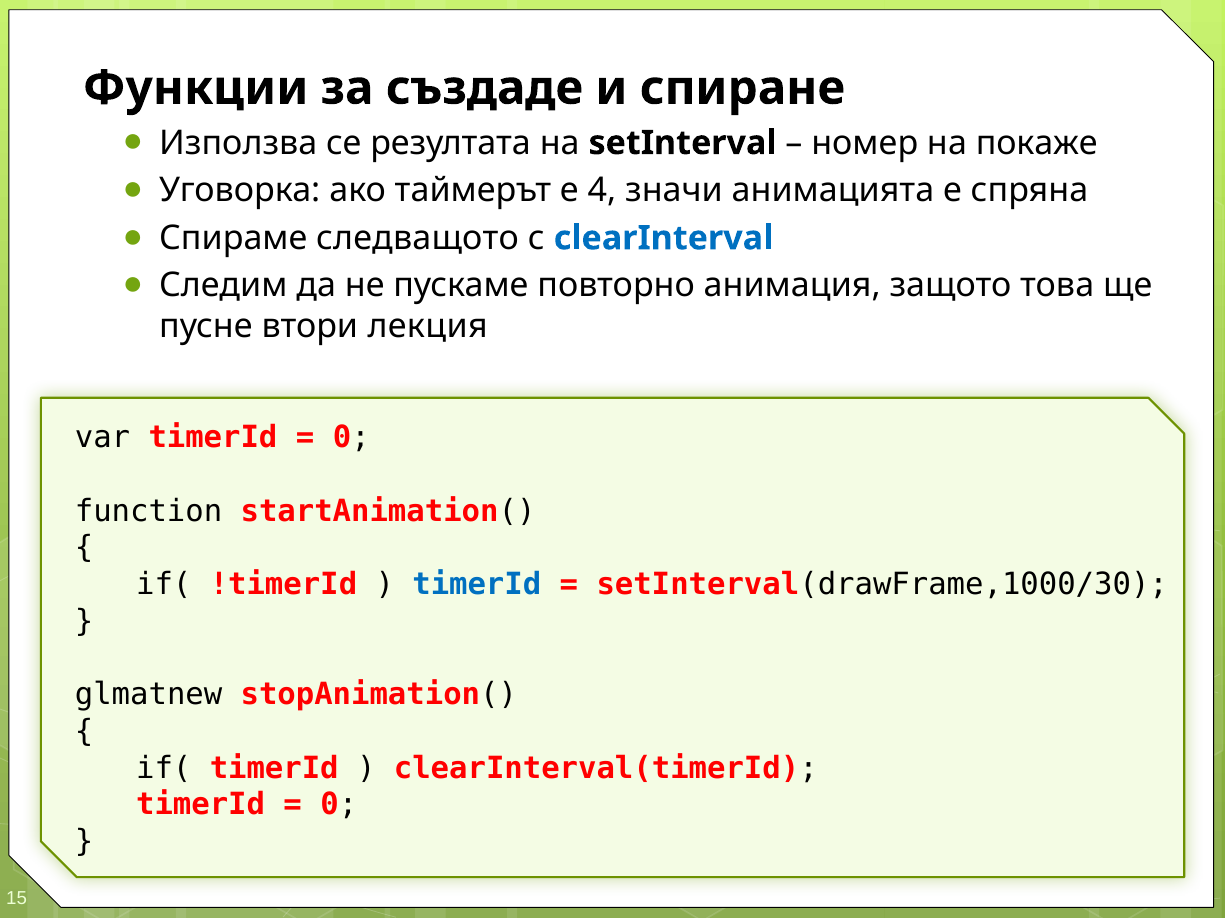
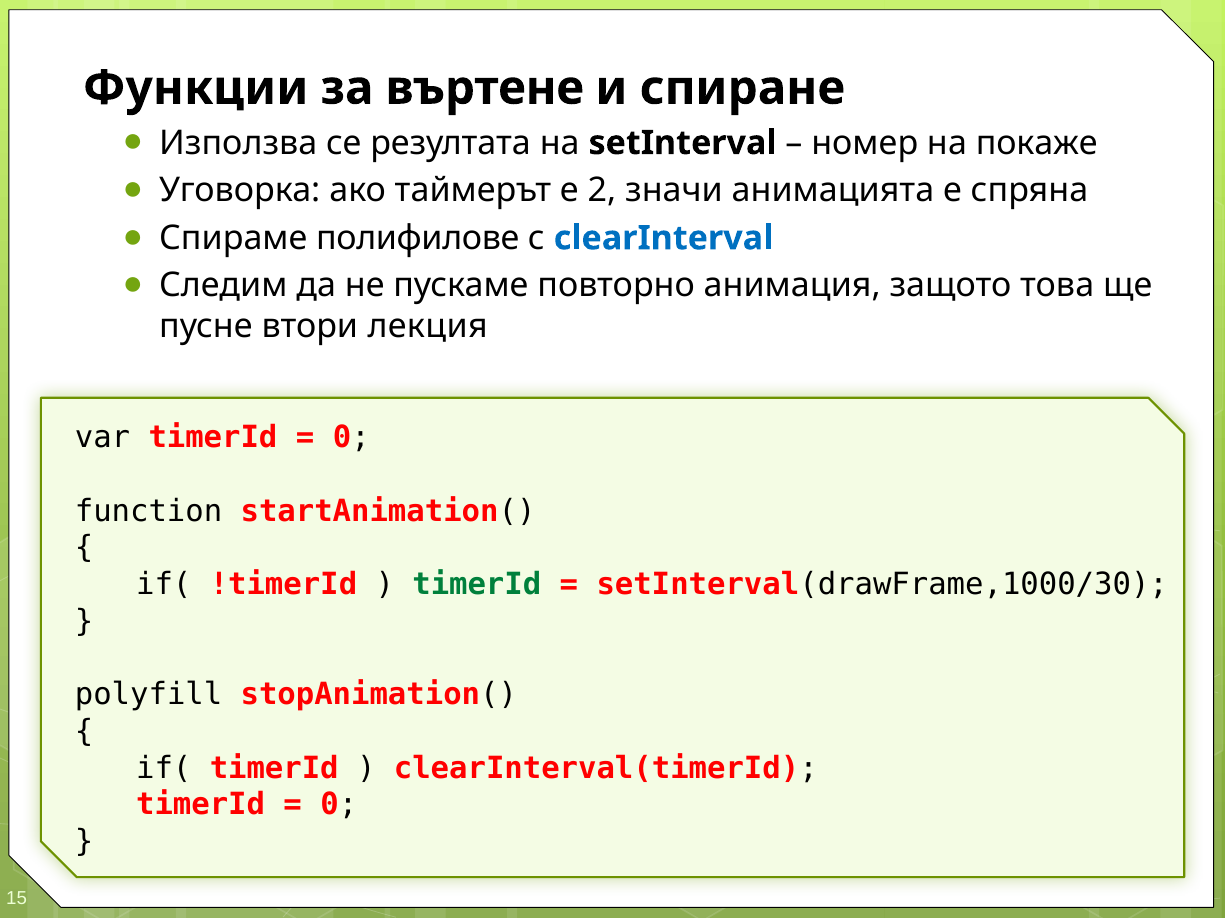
създаде: създаде -> въртене (485, 88)
4: 4 -> 2 (602, 191)
следващото: следващото -> полифилове (418, 238)
timerId colour: blue -> green (477, 585)
glmatnew: glmatnew -> polyfill (149, 695)
